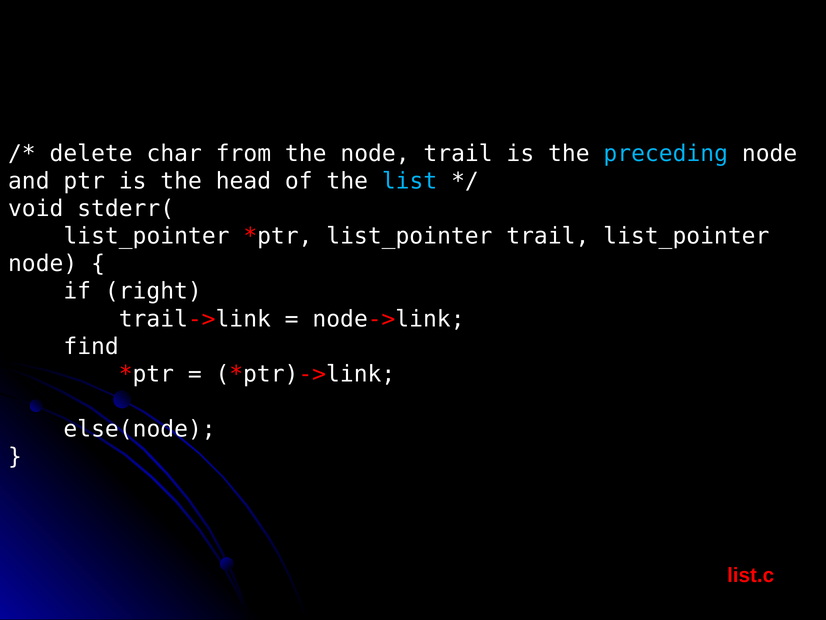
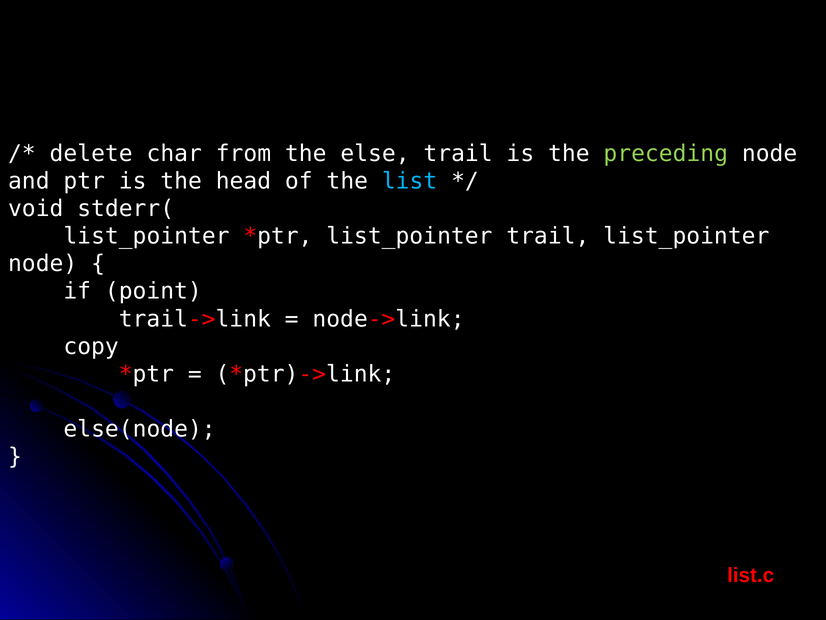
the node: node -> else (375, 153)
preceding colour: light blue -> light green (666, 153)
right: right -> point (153, 291)
find: find -> copy (91, 346)
